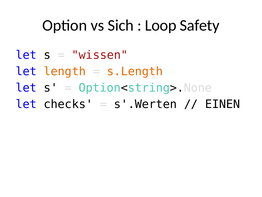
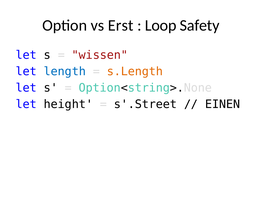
Sich: Sich -> Erst (121, 25)
length colour: orange -> blue (65, 71)
checks: checks -> height (68, 104)
s'.Werten: s'.Werten -> s'.Street (145, 104)
